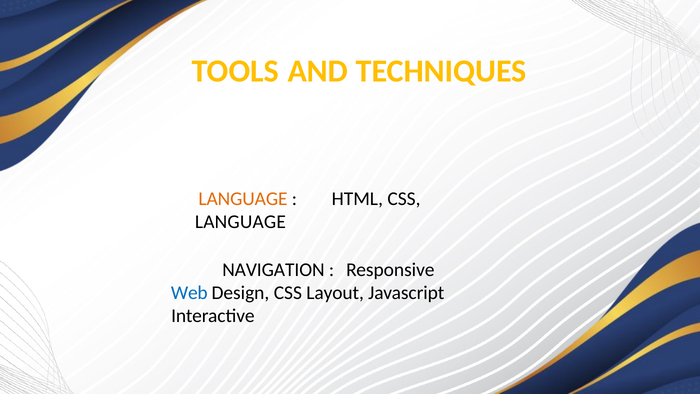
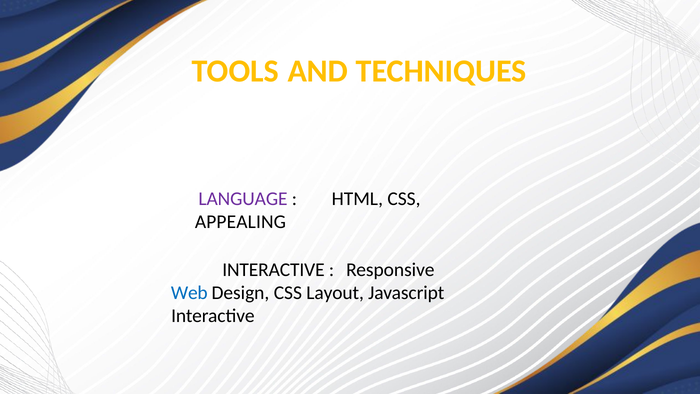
LANGUAGE colour: orange -> purple (243, 198)
LANGUAGE: LANGUAGE -> APPEALING (240, 222)
NAVIGATION: NAVIGATION -> INTERACTIVE (273, 269)
